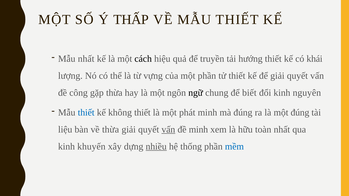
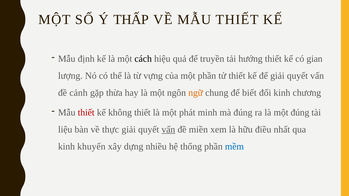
Mẫu nhất: nhất -> định (86, 59)
khái: khái -> gian (315, 59)
công: công -> cảnh (78, 93)
ngữ colour: black -> orange (196, 93)
nguyên: nguyên -> chương (307, 93)
thiết colour: blue -> red (86, 113)
về thừa: thừa -> thực (111, 130)
đề minh: minh -> miền (198, 130)
toàn: toàn -> điều (263, 130)
nhiều underline: present -> none (156, 147)
